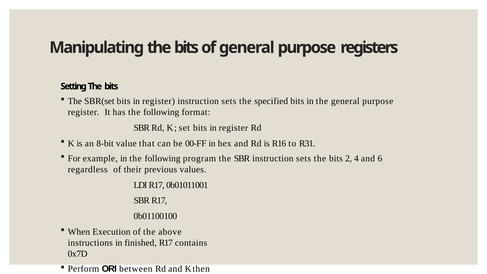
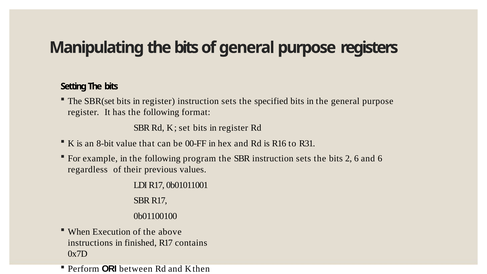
2 4: 4 -> 6 (356, 158)
